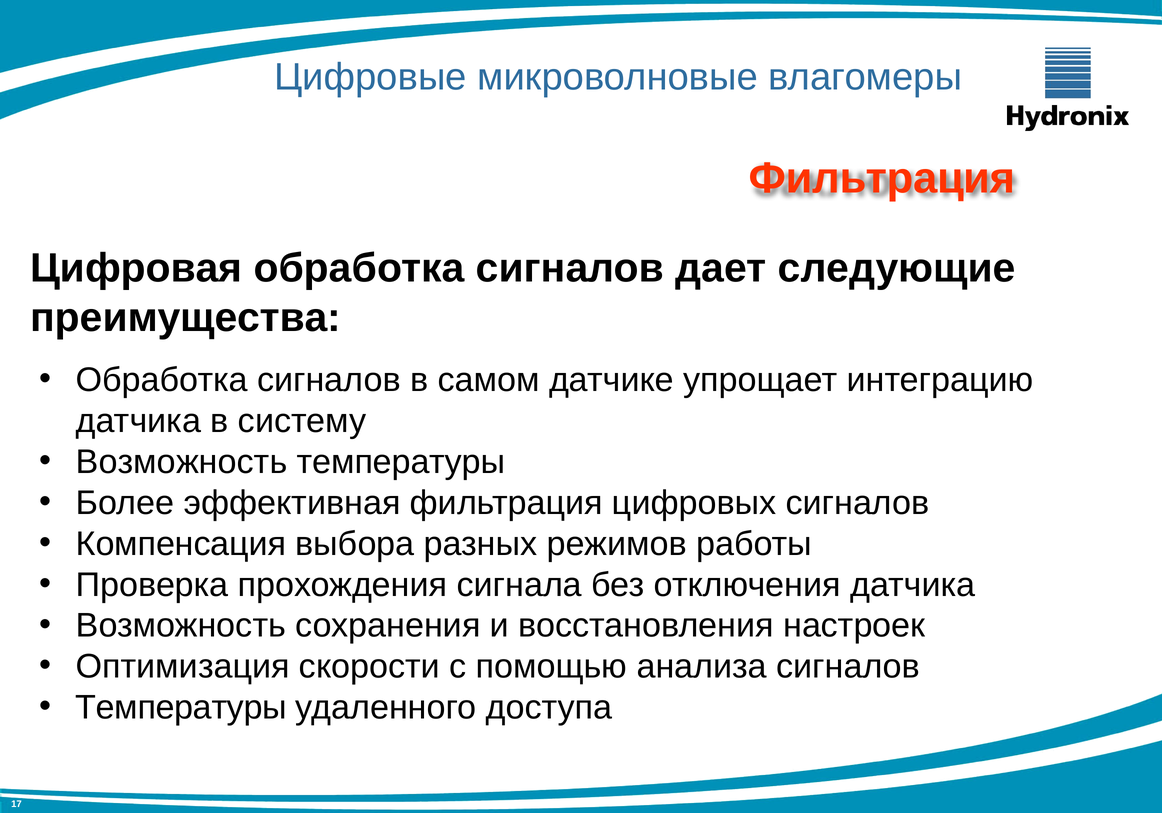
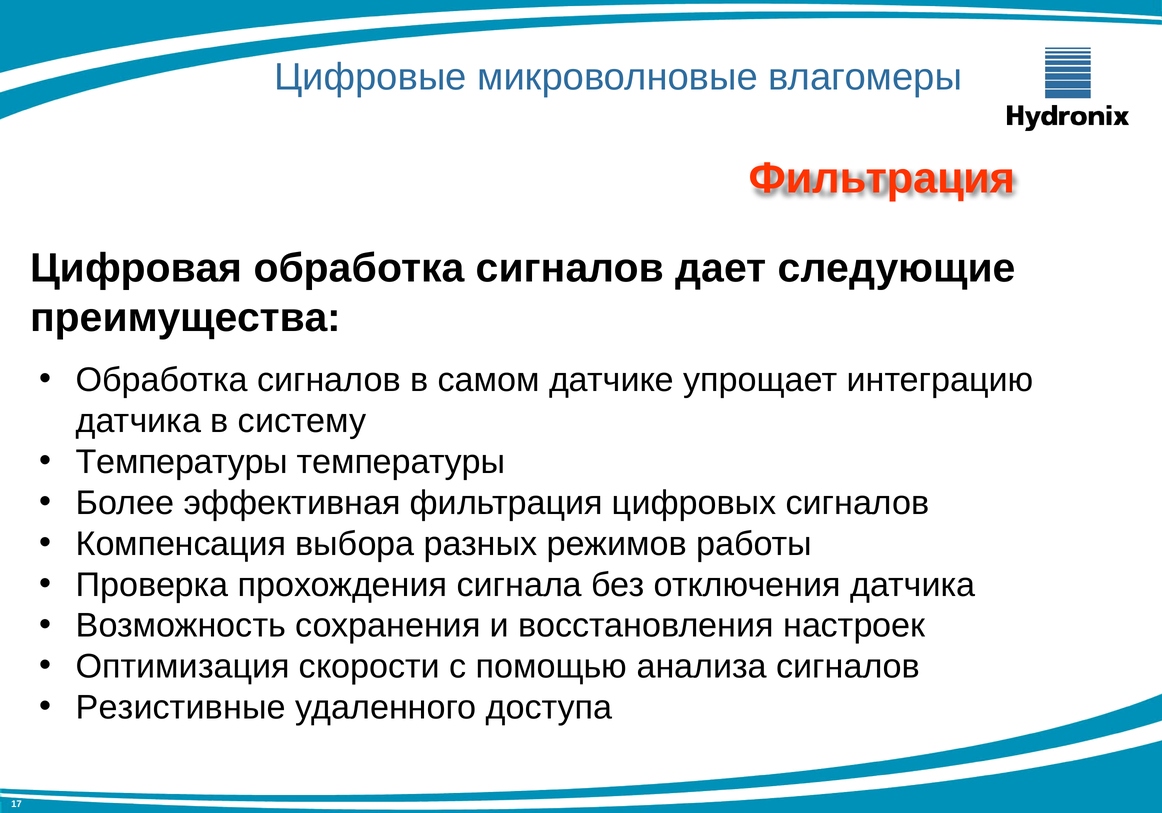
Возможность: Возможность -> Температуры (182, 462)
Температуры: Температуры -> Резистивные (181, 708)
